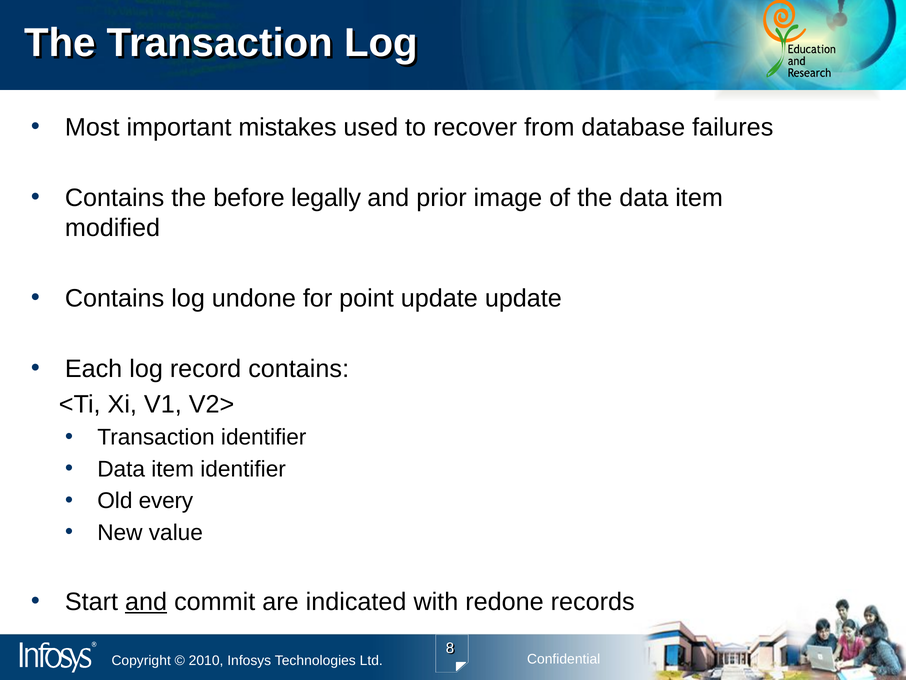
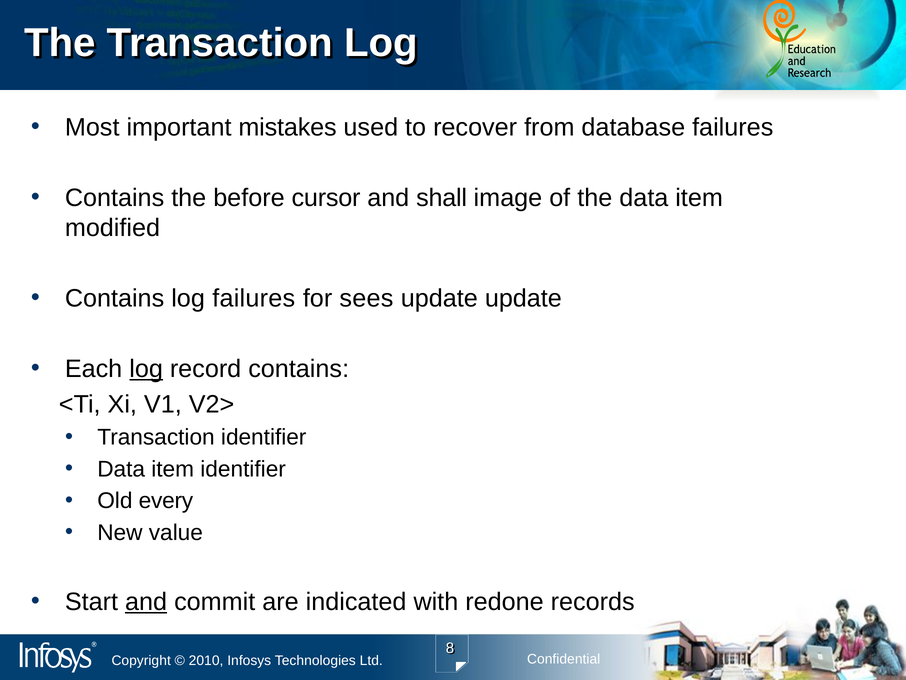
legally: legally -> cursor (326, 198)
prior: prior -> shall (442, 198)
log undone: undone -> failures (254, 298)
point: point -> sees (366, 298)
log underline: none -> present (146, 369)
